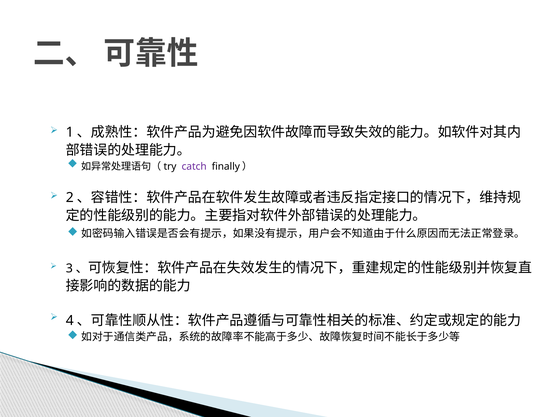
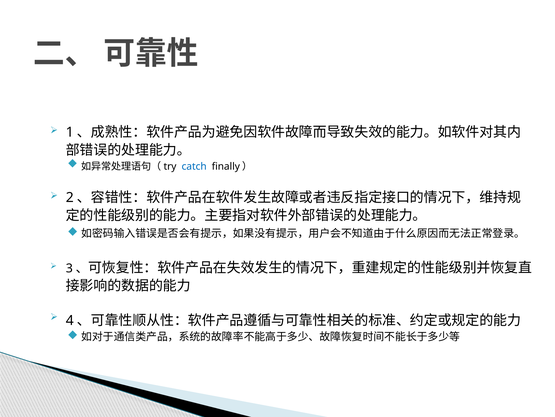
catch colour: purple -> blue (194, 166)
